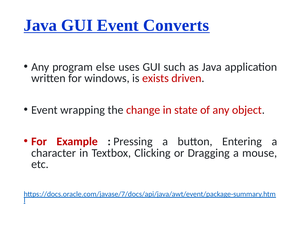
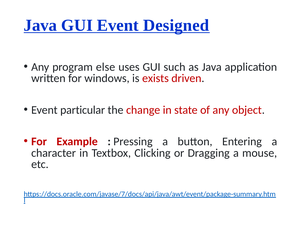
Converts: Converts -> Designed (176, 25)
wrapping: wrapping -> particular (83, 110)
